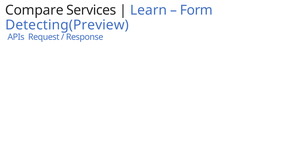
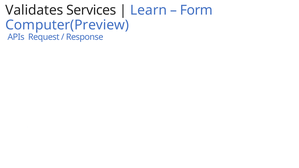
Compare: Compare -> Validates (34, 10)
Detecting(Preview: Detecting(Preview -> Computer(Preview (67, 25)
